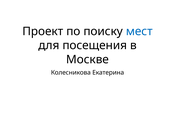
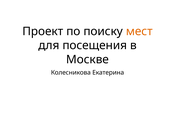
мест colour: blue -> orange (139, 31)
